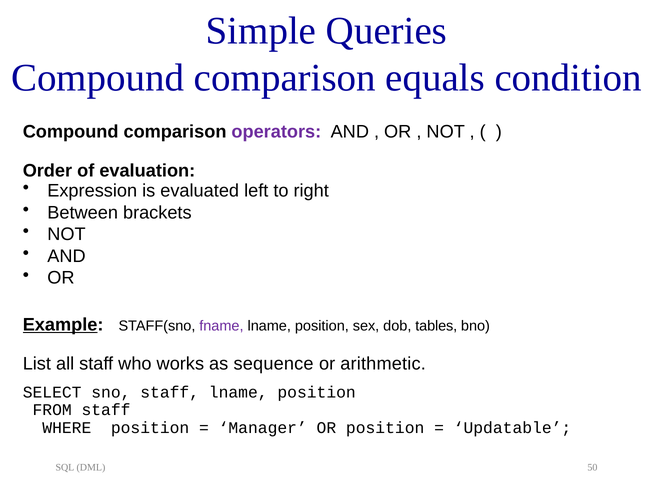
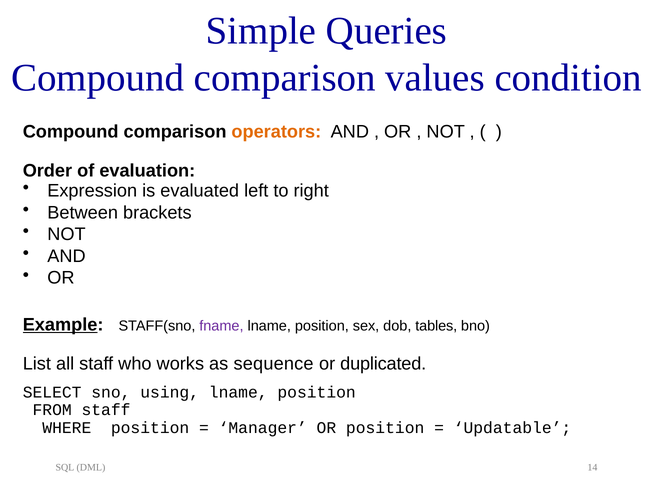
equals: equals -> values (435, 78)
operators colour: purple -> orange (276, 132)
arithmetic: arithmetic -> duplicated (383, 364)
sno staff: staff -> using (170, 392)
50: 50 -> 14 (592, 467)
